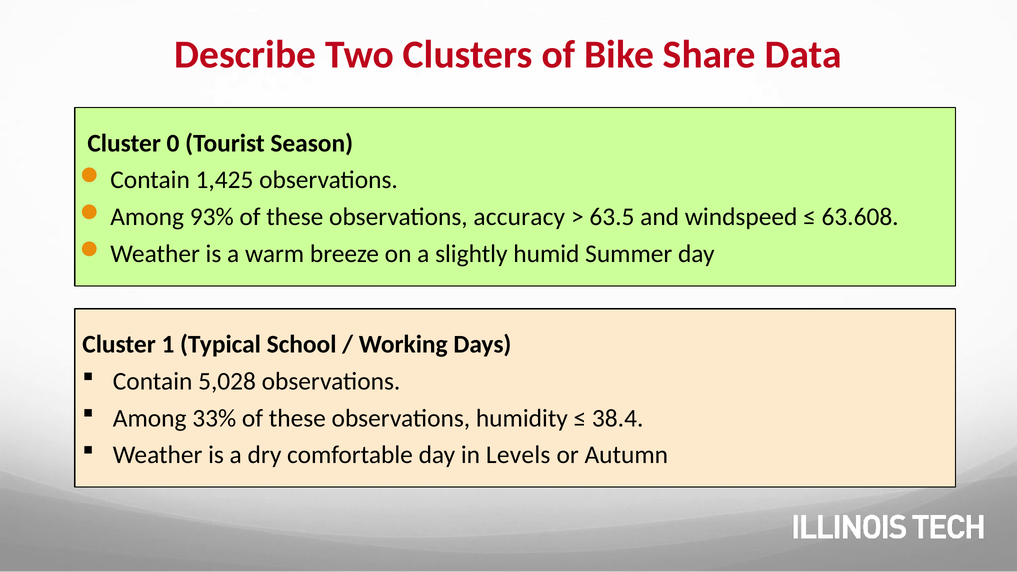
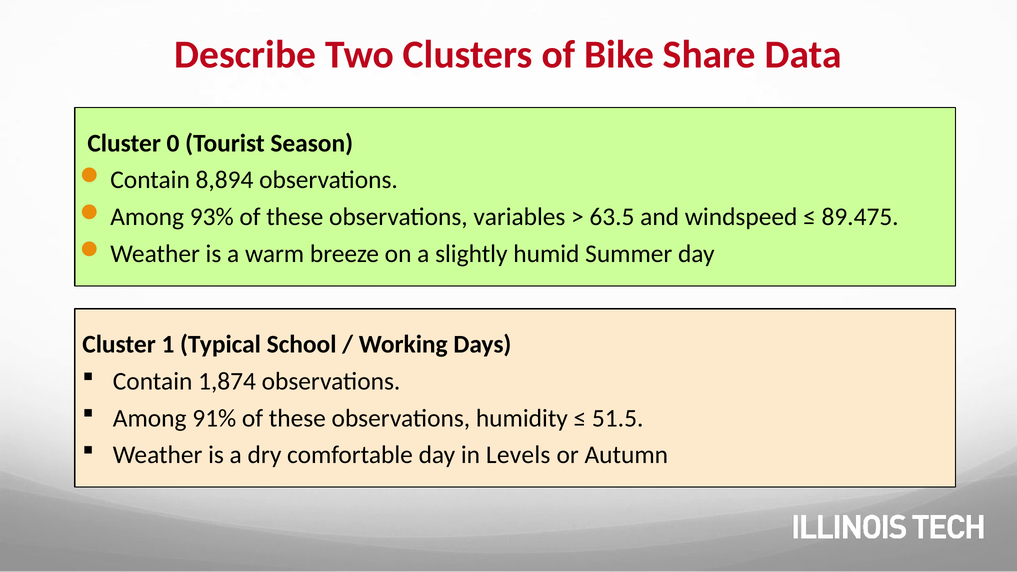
1,425: 1,425 -> 8,894 (225, 180)
accuracy: accuracy -> variables (519, 217)
63.608: 63.608 -> 89.475 (860, 217)
5,028: 5,028 -> 1,874 (227, 381)
33%: 33% -> 91% (214, 418)
38.4: 38.4 -> 51.5 (618, 418)
